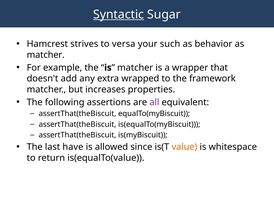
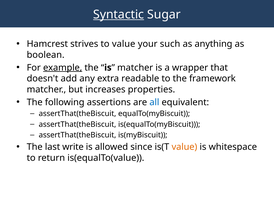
to versa: versa -> value (124, 44)
behavior: behavior -> anything (213, 44)
matcher: matcher -> boolean (46, 55)
example underline: none -> present (63, 68)
wrapped: wrapped -> readable (140, 79)
all colour: purple -> blue (154, 102)
have: have -> write (73, 147)
